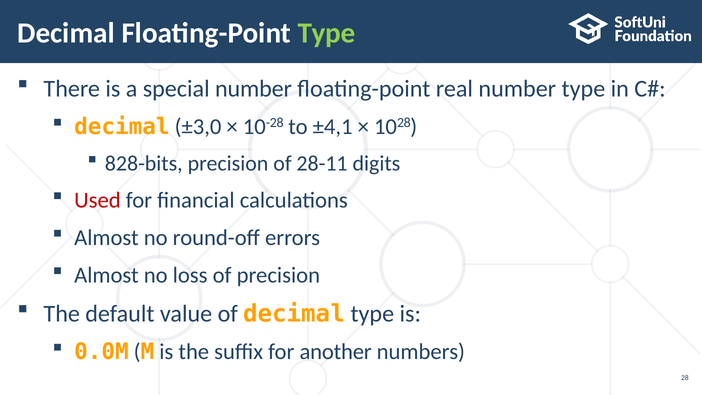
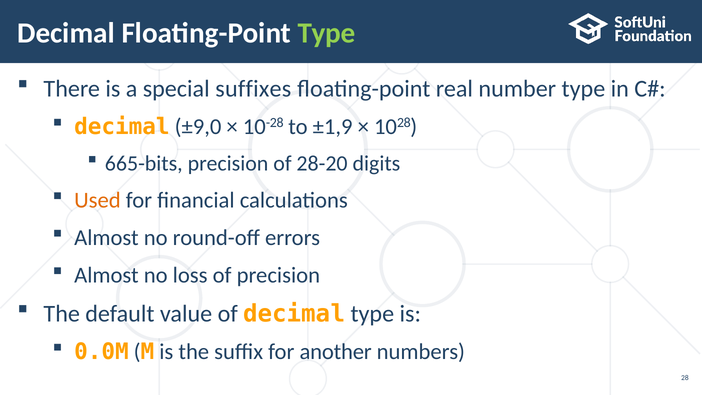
special number: number -> suffixes (253, 89)
±3,0: ±3,0 -> ±9,0 (198, 127)
±4,1: ±4,1 -> ±1,9 (333, 127)
828-bits: 828-bits -> 665-bits (144, 164)
28-11: 28-11 -> 28-20 (322, 164)
Used colour: red -> orange (97, 200)
